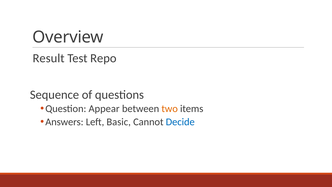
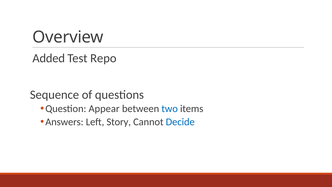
Result: Result -> Added (49, 58)
two colour: orange -> blue (170, 108)
Basic: Basic -> Story (119, 122)
